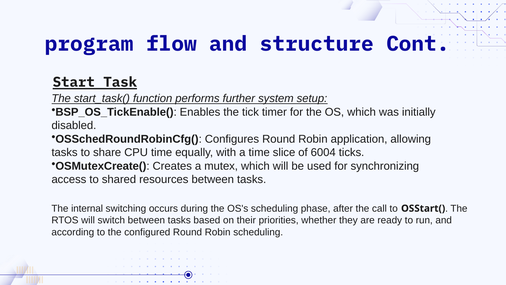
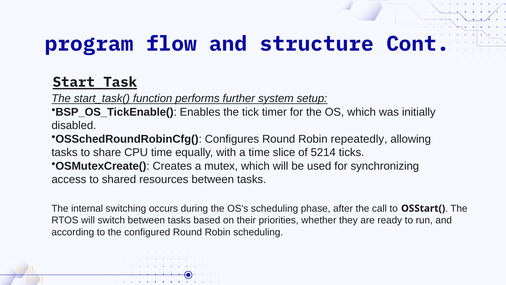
application: application -> repeatedly (359, 139)
6004: 6004 -> 5214 (323, 152)
